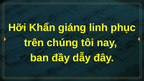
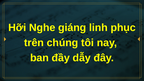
Khẩn: Khẩn -> Nghe (42, 28)
